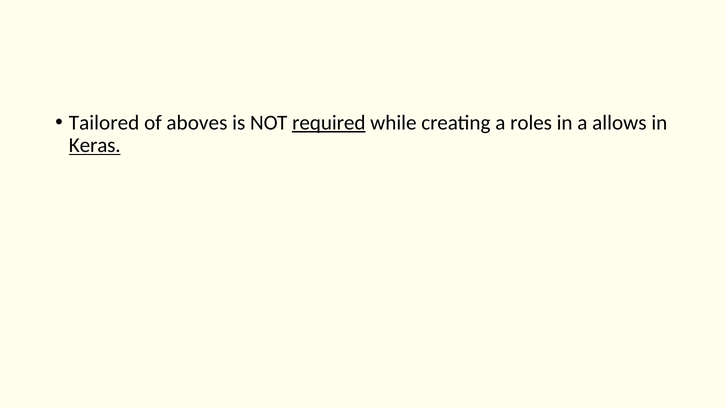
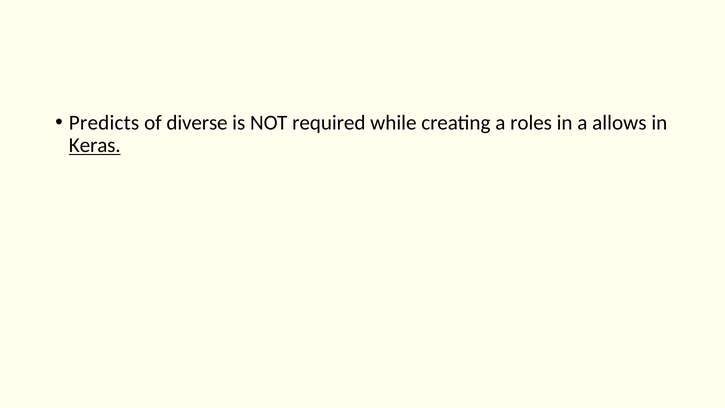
Tailored: Tailored -> Predicts (104, 123)
aboves: aboves -> diverse (197, 123)
required underline: present -> none (329, 123)
